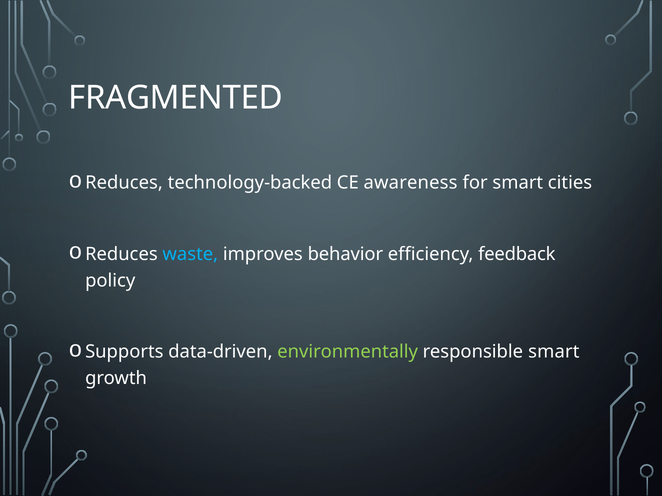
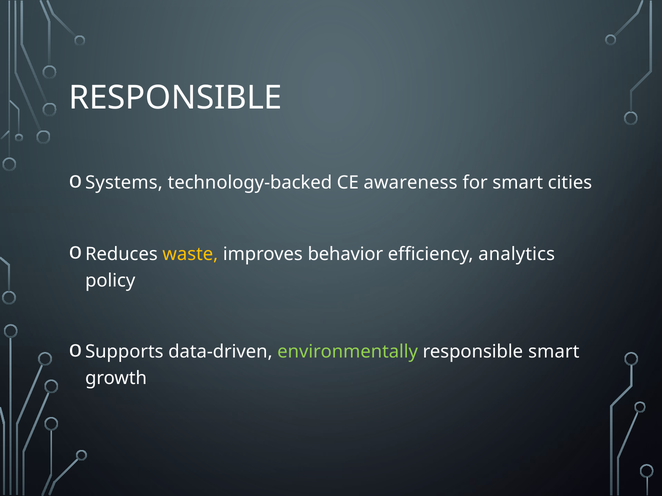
FRAGMENTED: FRAGMENTED -> RESPONSIBLE (175, 98)
Reduces: Reduces -> Systems (124, 183)
waste colour: light blue -> yellow (190, 254)
feedback: feedback -> analytics (517, 254)
